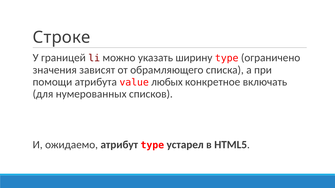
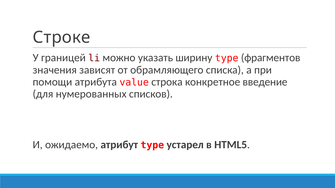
ограничено: ограничено -> фрагментов (271, 58)
любых: любых -> строка (167, 82)
включать: включать -> введение (265, 82)
